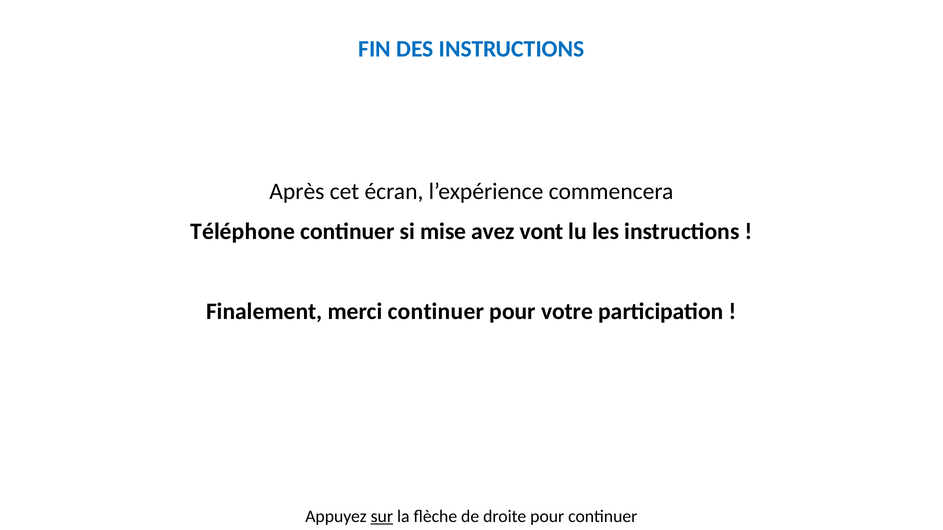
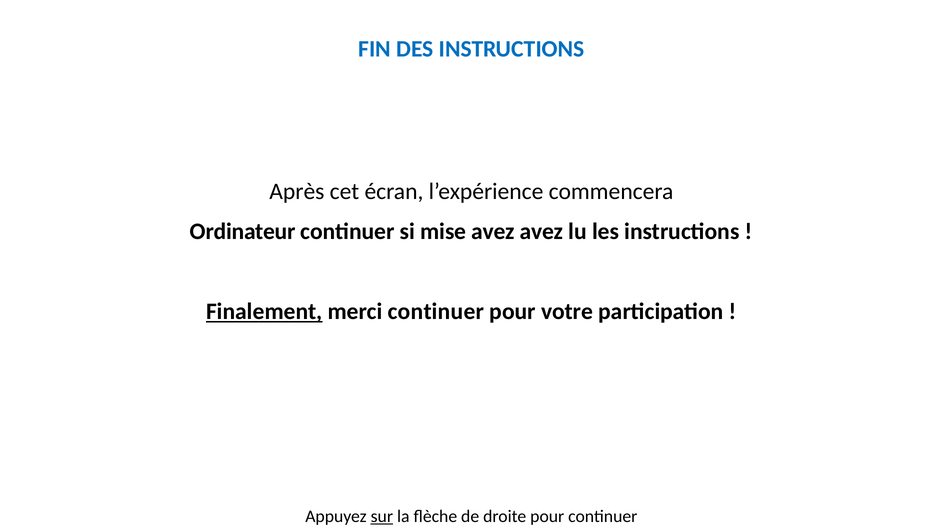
Téléphone: Téléphone -> Ordinateur (243, 232)
avez vont: vont -> avez (542, 232)
Finalement underline: none -> present (264, 312)
